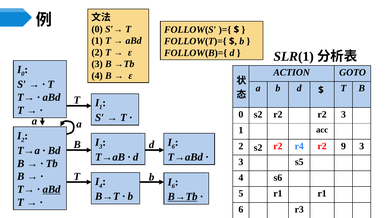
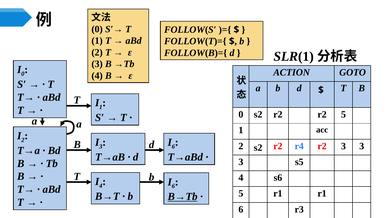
r2 3: 3 -> 5 (343, 114)
r2 9: 9 -> 3 (343, 146)
aBd underline: present -> none (52, 189)
